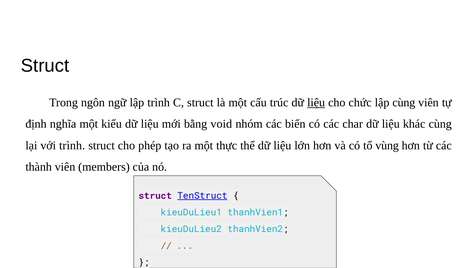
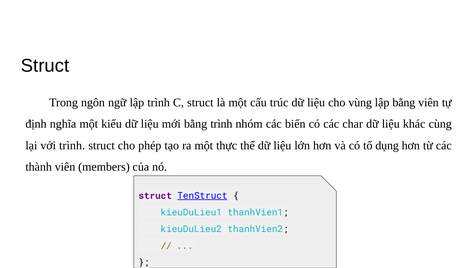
liệu underline: present -> none (316, 102)
chức: chức -> vùng (360, 102)
lập cùng: cùng -> bằng (404, 102)
bằng void: void -> trình (221, 124)
vùng: vùng -> dụng (387, 145)
